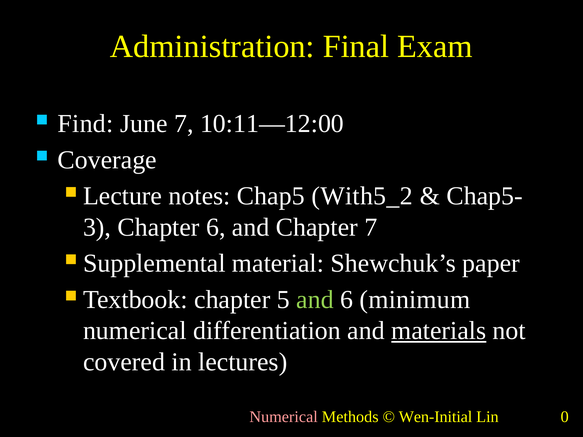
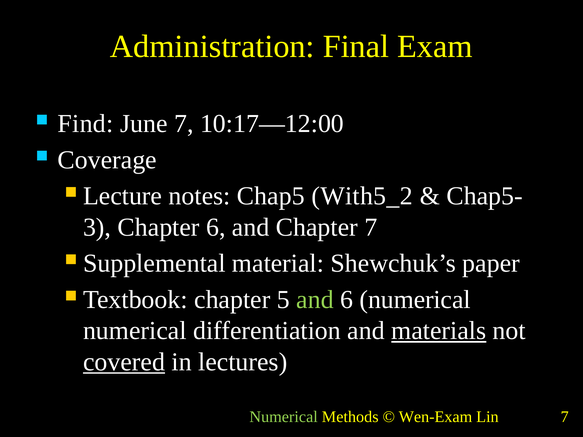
10:11—12:00: 10:11—12:00 -> 10:17—12:00 (272, 124)
6 minimum: minimum -> numerical (415, 300)
covered underline: none -> present (124, 362)
Numerical colour: pink -> light green (284, 417)
Wen-Initial: Wen-Initial -> Wen-Exam (435, 417)
Lin 0: 0 -> 7 (565, 417)
